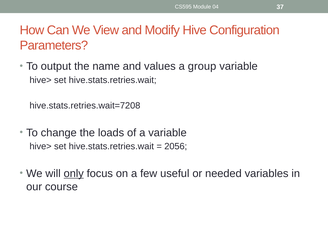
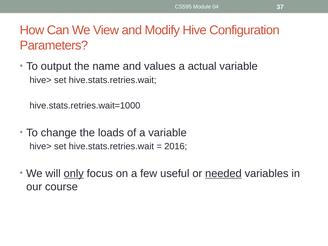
group: group -> actual (202, 66)
hive.stats.retries.wait=7208: hive.stats.retries.wait=7208 -> hive.stats.retries.wait=1000 (85, 106)
2056: 2056 -> 2016 (176, 146)
needed underline: none -> present (223, 174)
